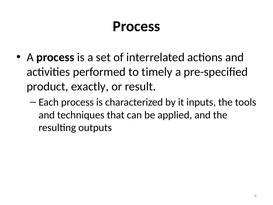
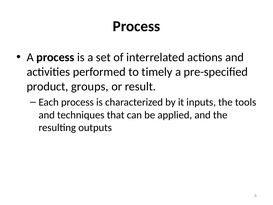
exactly: exactly -> groups (90, 86)
